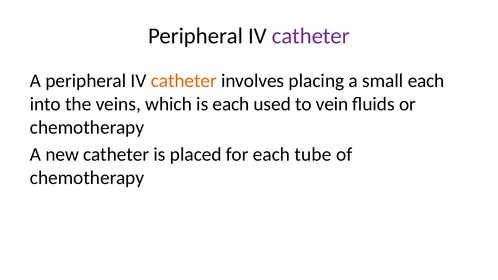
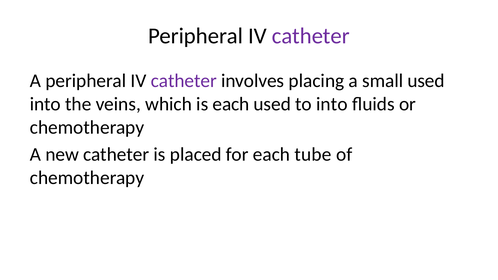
catheter colour: orange -> purple (184, 81)
small each: each -> used (426, 81)
to vein: vein -> into (332, 104)
